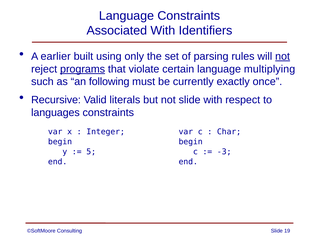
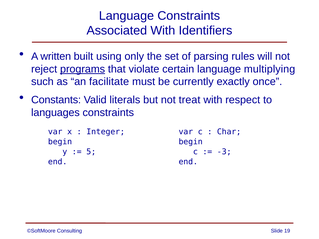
earlier: earlier -> written (56, 56)
not underline: present -> none (283, 56)
following: following -> facilitate (109, 82)
Recursive: Recursive -> Constants (56, 100)
not slide: slide -> treat (190, 100)
